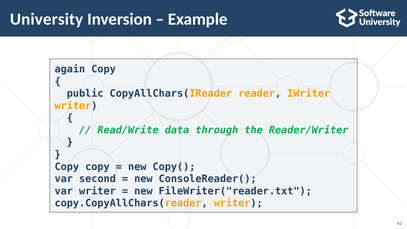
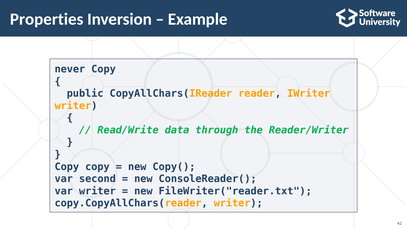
University: University -> Properties (47, 19)
again: again -> never (70, 69)
